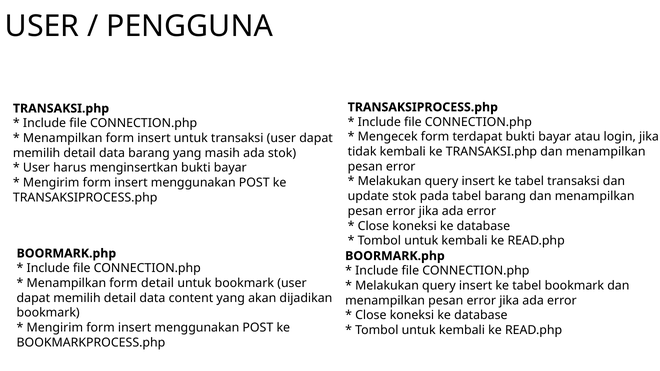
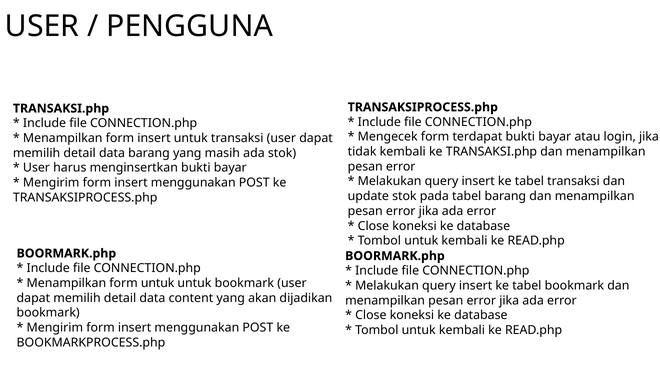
form detail: detail -> untuk (158, 283)
